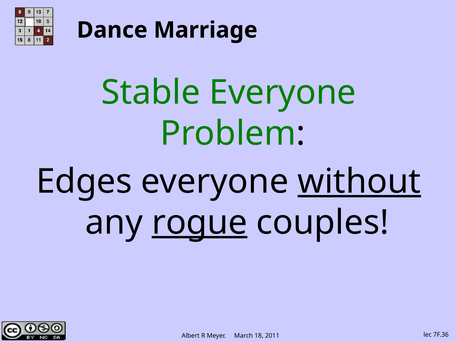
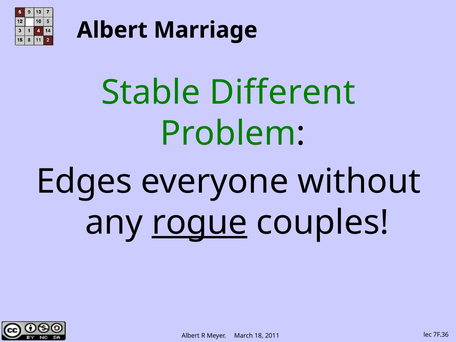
Dance: Dance -> Albert (112, 30)
Stable Everyone: Everyone -> Different (283, 93)
without underline: present -> none (359, 181)
